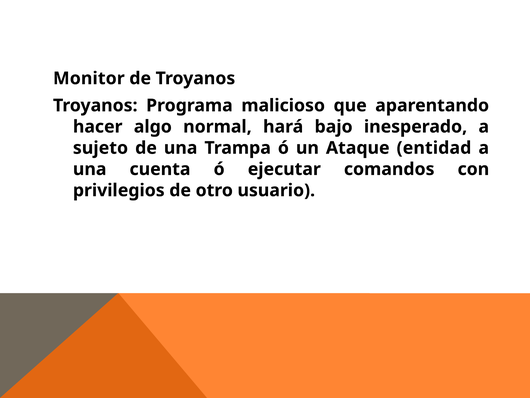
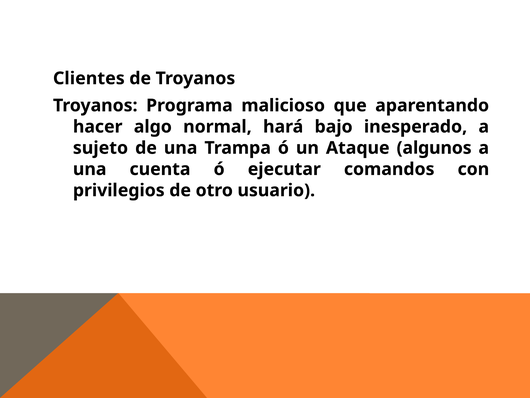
Monitor: Monitor -> Clientes (89, 78)
entidad: entidad -> algunos (434, 148)
